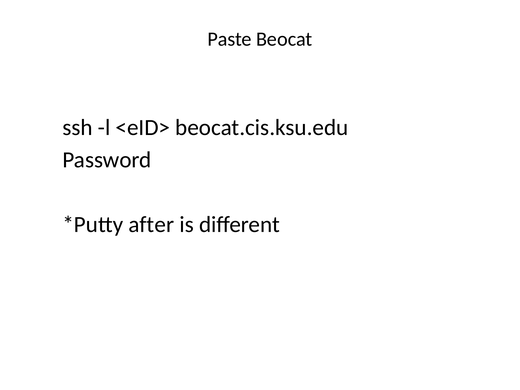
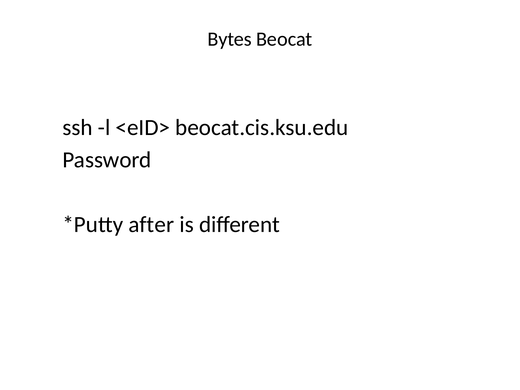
Paste: Paste -> Bytes (230, 39)
